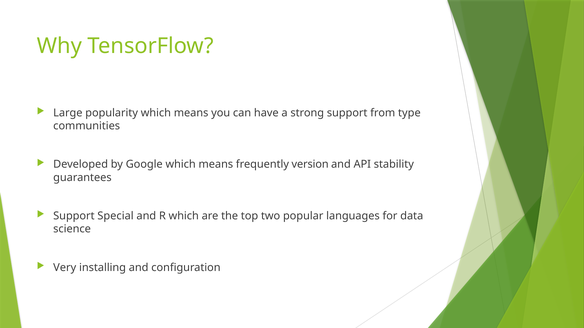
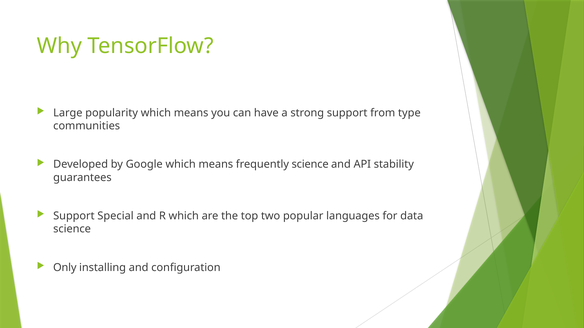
frequently version: version -> science (310, 165)
Very: Very -> Only (65, 268)
